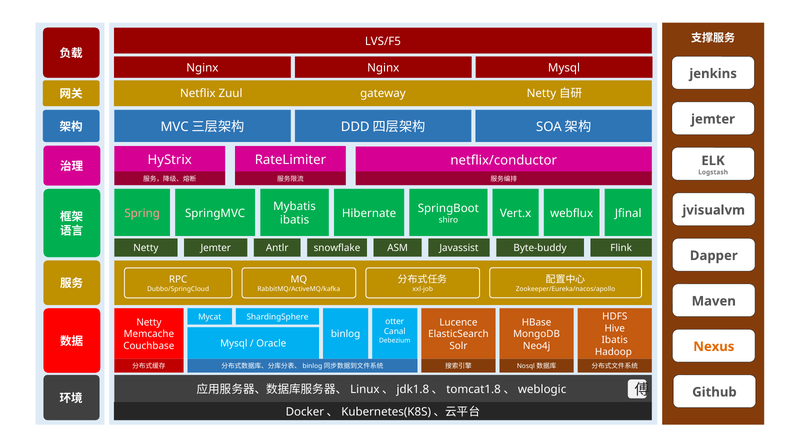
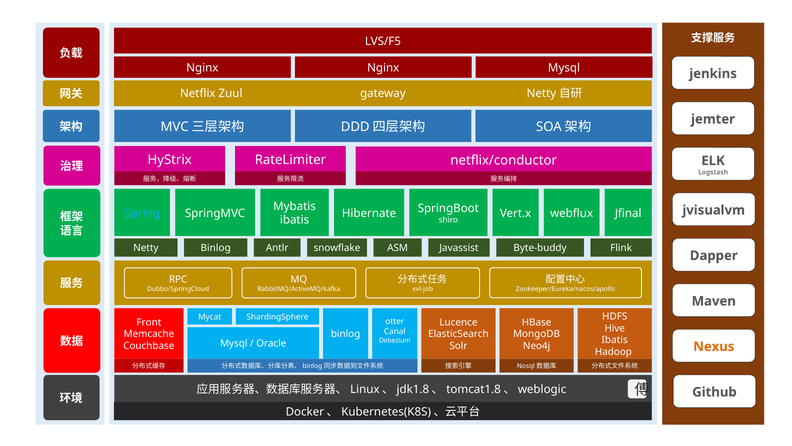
Spring colour: pink -> light blue (142, 213)
Jemter: Jemter -> Binlog (216, 248)
Netty: Netty -> Front (149, 322)
